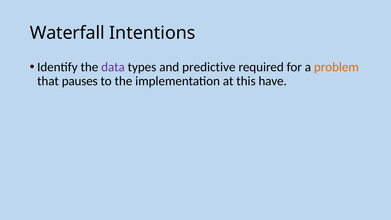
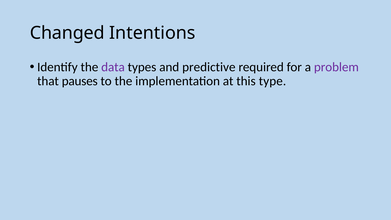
Waterfall: Waterfall -> Changed (67, 33)
problem colour: orange -> purple (336, 67)
have: have -> type (272, 81)
